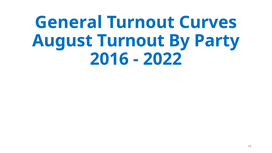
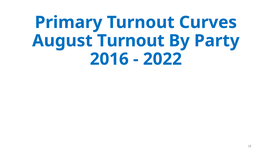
General: General -> Primary (69, 22)
